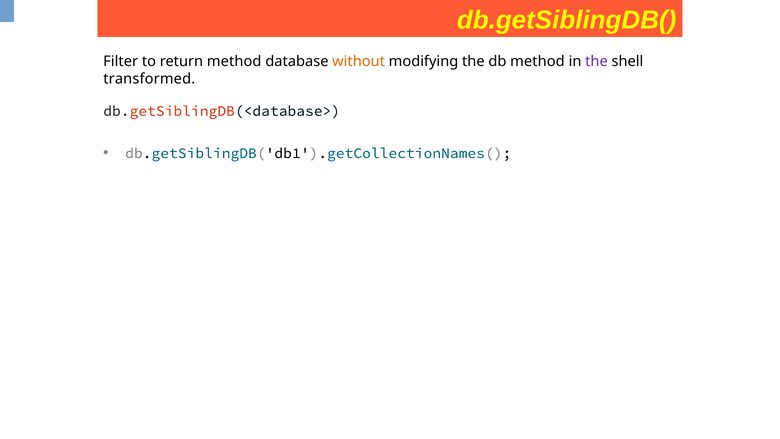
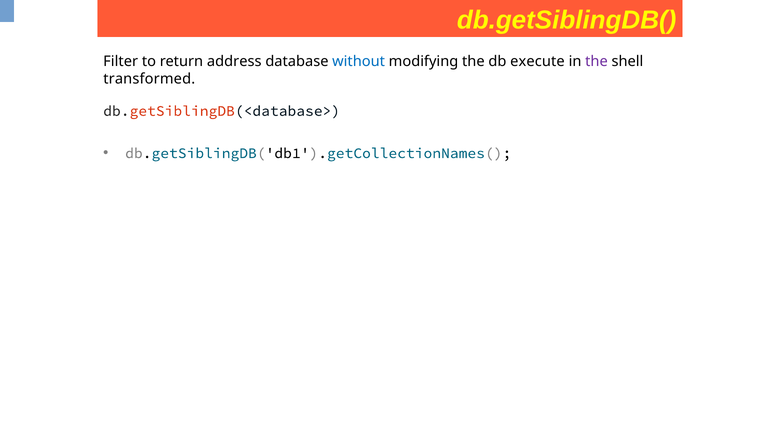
return method: method -> address (234, 61)
without colour: orange -> blue (359, 61)
db method: method -> execute (537, 61)
